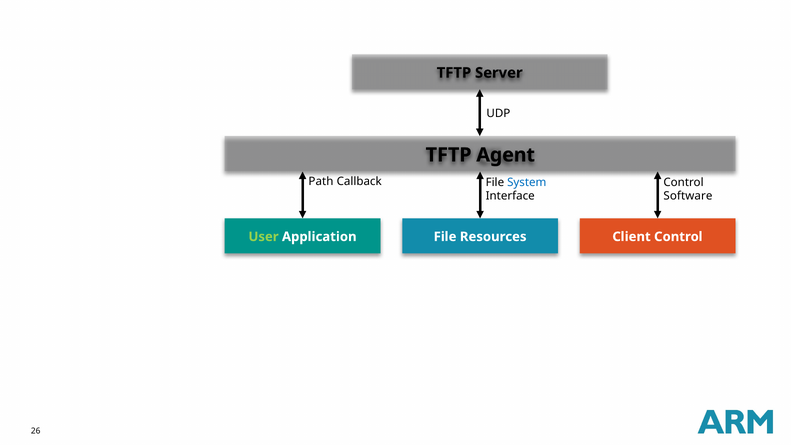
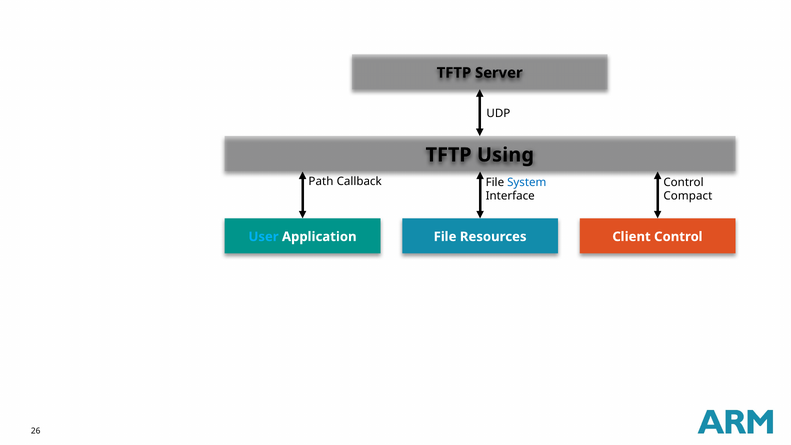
Agent: Agent -> Using (505, 155)
Software: Software -> Compact (688, 196)
User colour: light green -> light blue (264, 237)
